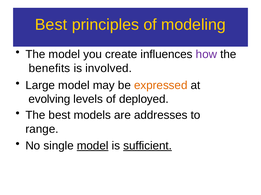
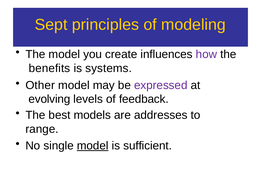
Best: Best -> Sept (51, 25)
involved: involved -> systems (109, 68)
Large: Large -> Other (40, 86)
expressed colour: orange -> purple (161, 86)
deployed: deployed -> feedback (144, 99)
sufficient underline: present -> none (148, 146)
